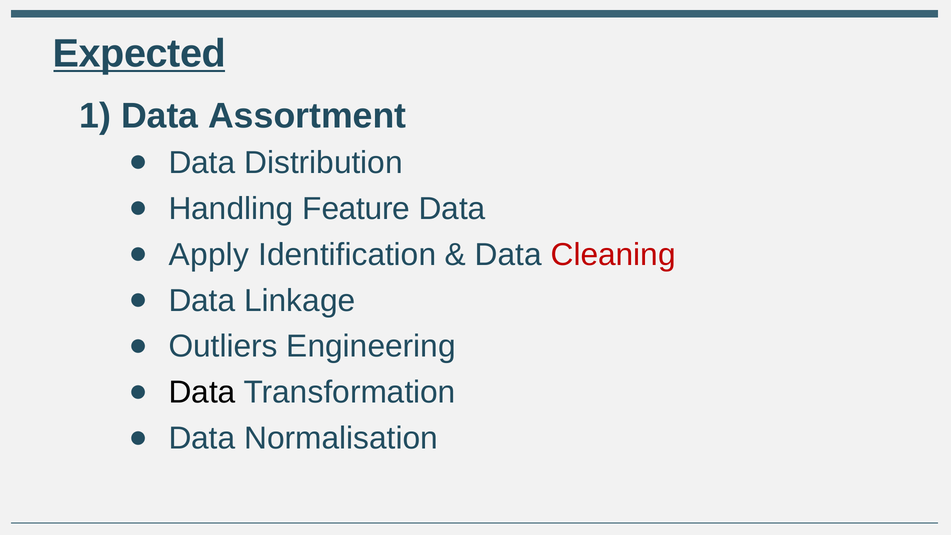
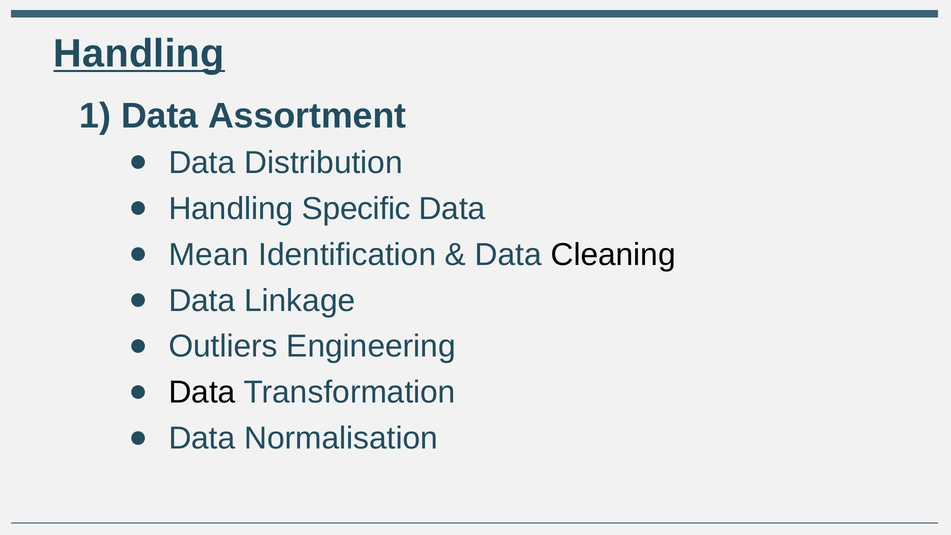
Expected: Expected -> Handling (139, 54)
Feature: Feature -> Specific (356, 209)
Apply: Apply -> Mean (209, 255)
Cleaning colour: red -> black (613, 255)
